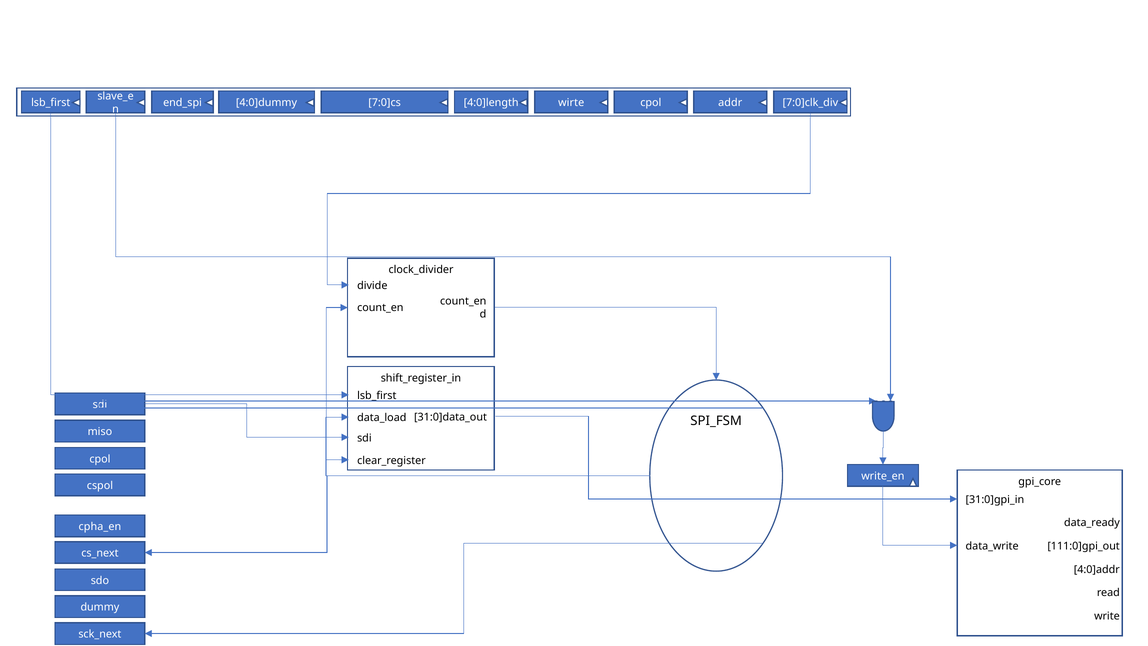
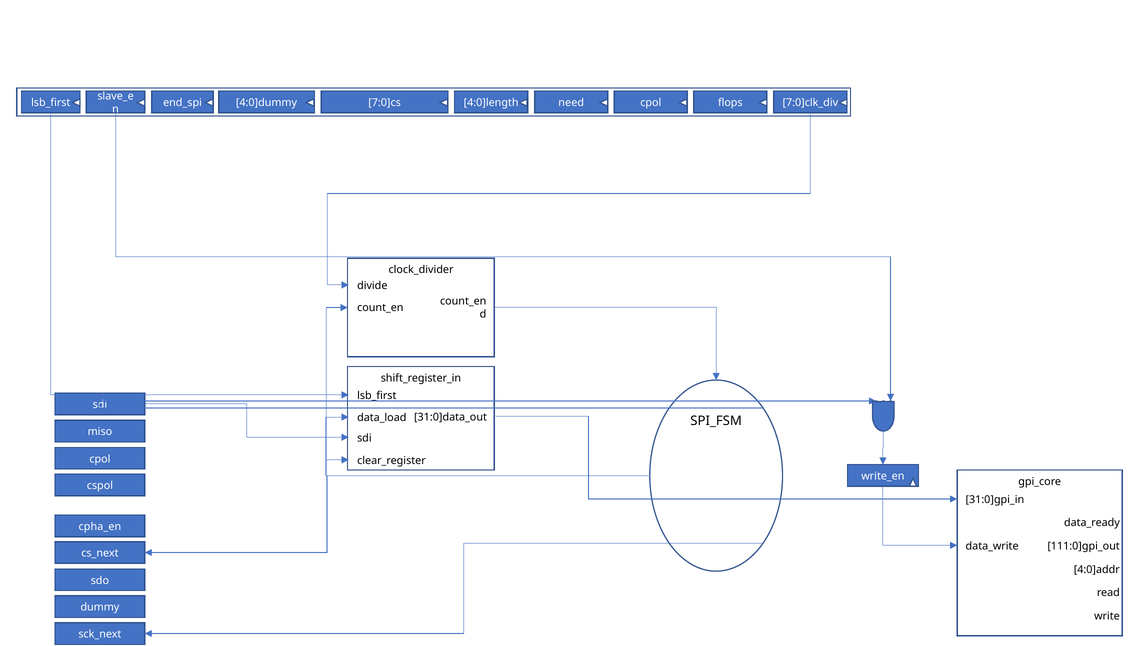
wirte: wirte -> need (571, 103)
addr: addr -> flops (730, 103)
